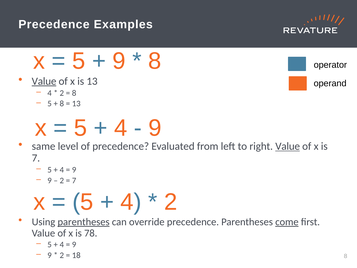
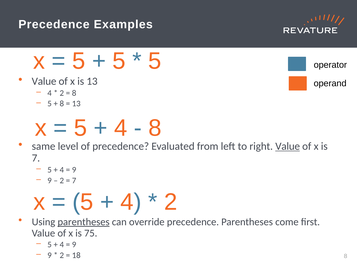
9: 9 -> 5 (119, 61)
8: 8 -> 5 (155, 61)
Value underline: present -> none (44, 81)
9: 9 -> 8 (155, 128)
come underline: present -> none (287, 222)
78: 78 -> 75 (91, 233)
